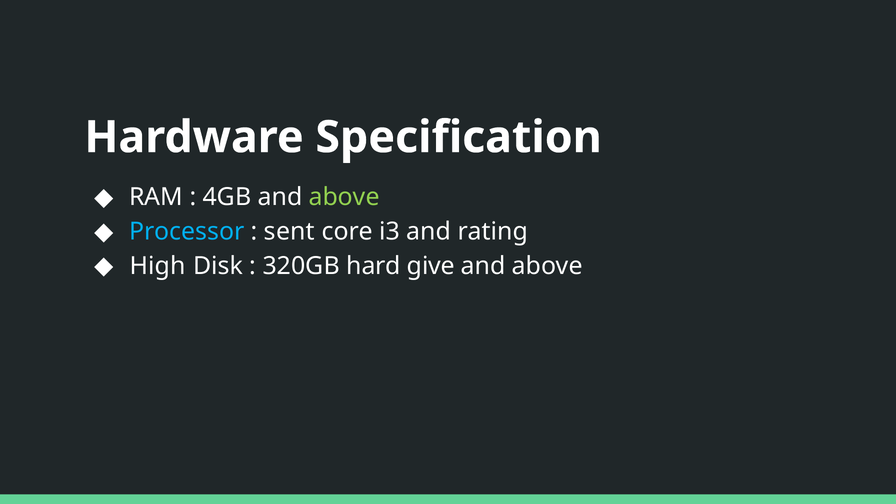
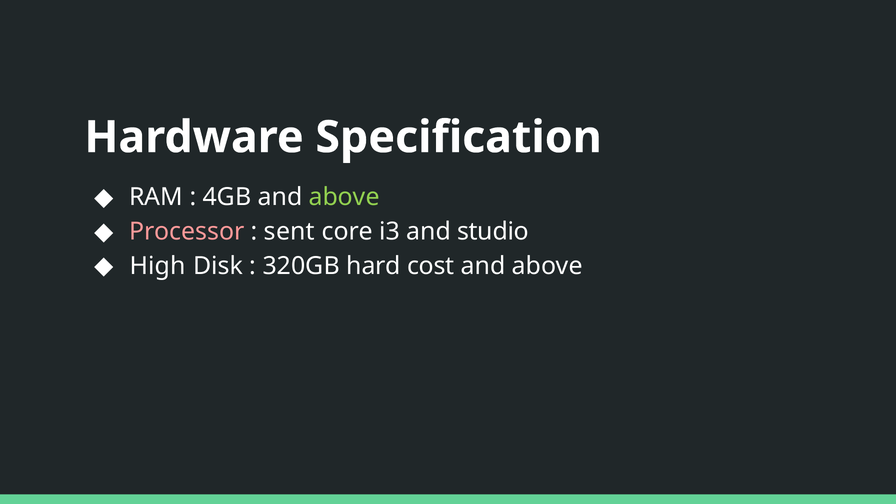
Processor colour: light blue -> pink (187, 232)
rating: rating -> studio (493, 232)
give: give -> cost (431, 266)
